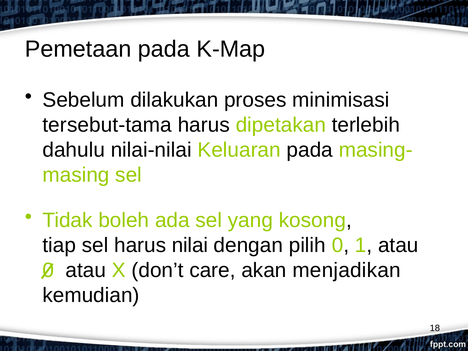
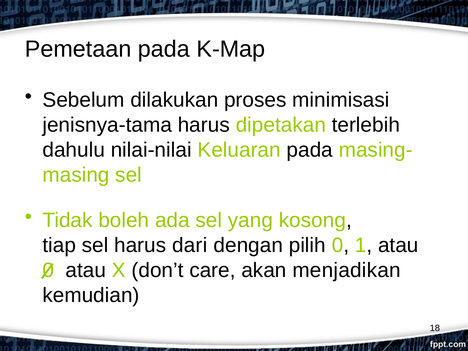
tersebut-tama: tersebut-tama -> jenisnya-tama (107, 125)
nilai: nilai -> dari (190, 245)
